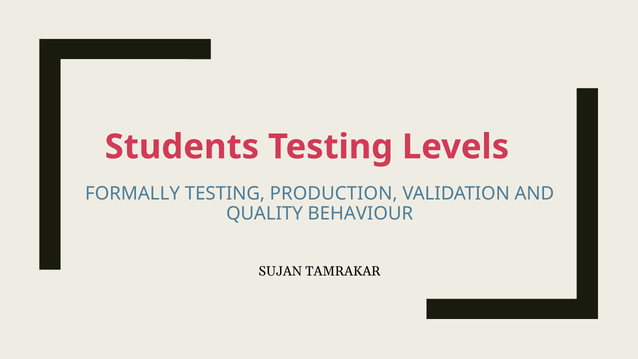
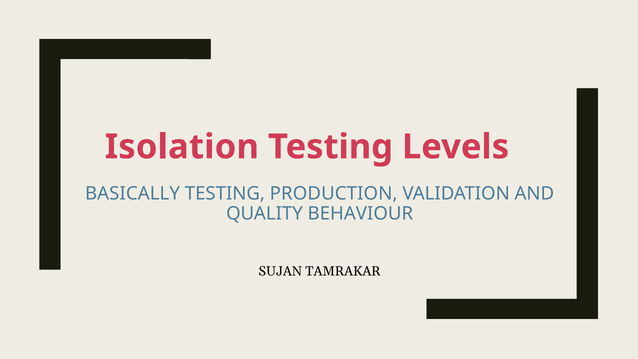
Students: Students -> Isolation (182, 147)
FORMALLY: FORMALLY -> BASICALLY (133, 194)
